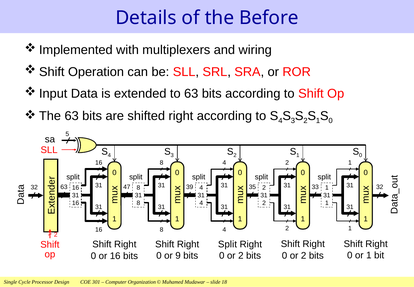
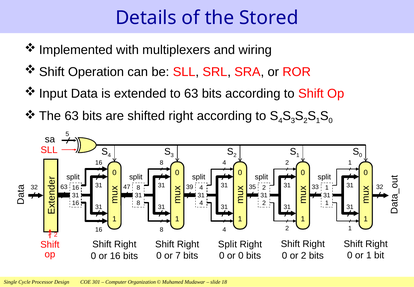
Before: Before -> Stored (269, 18)
2: 2 -> 0 (241, 255)
9: 9 -> 7 (178, 255)
